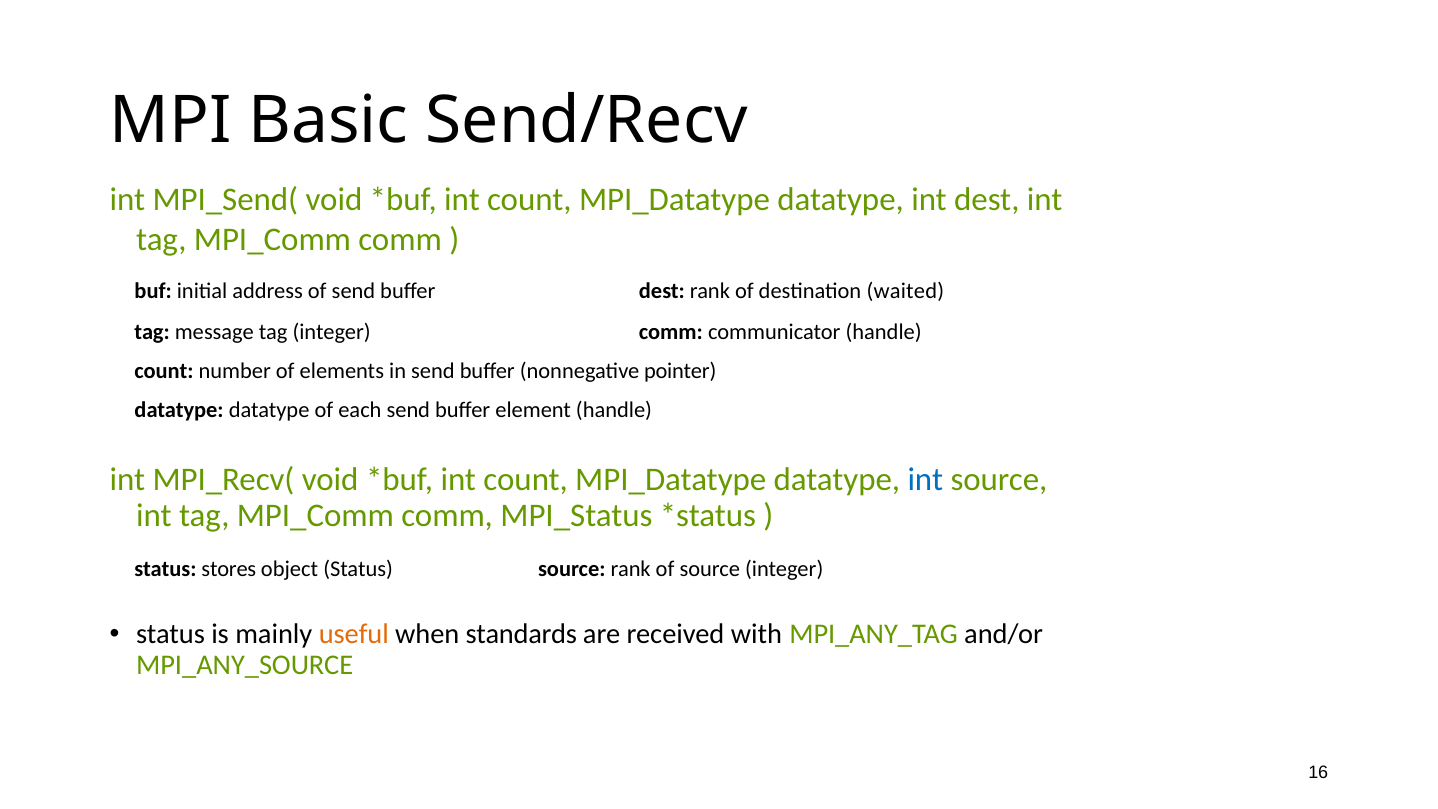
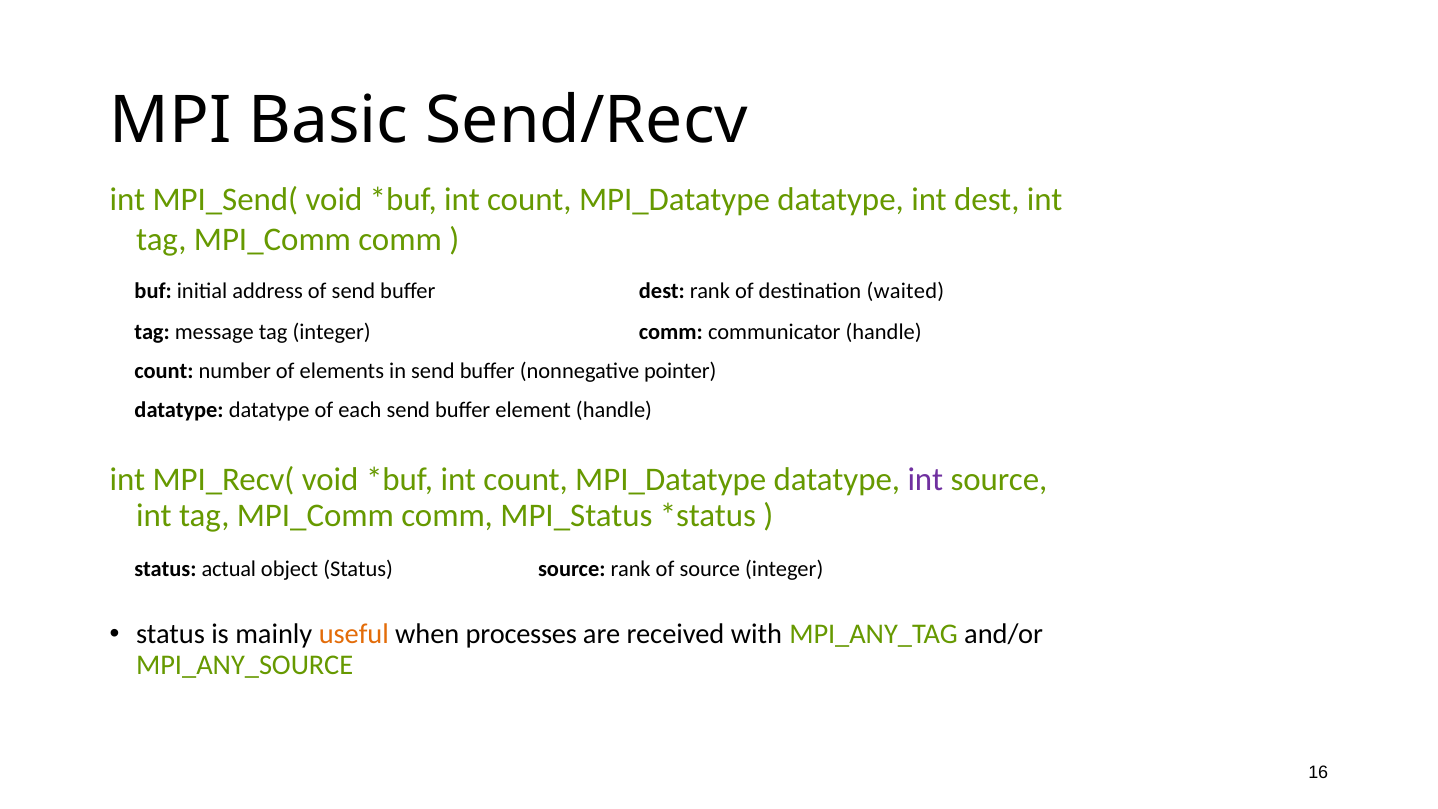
int colour: blue -> purple (925, 480)
stores: stores -> actual (229, 569)
standards: standards -> processes (521, 634)
